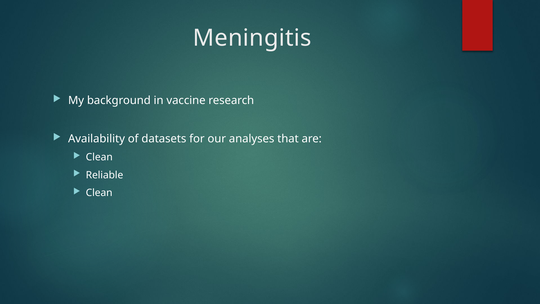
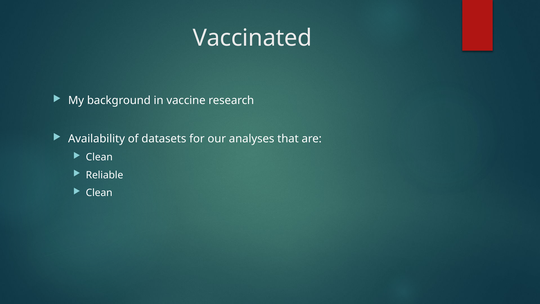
Meningitis: Meningitis -> Vaccinated (252, 38)
